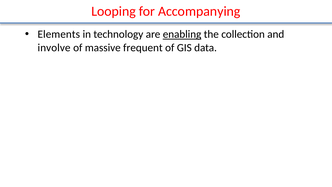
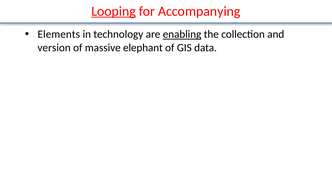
Looping underline: none -> present (114, 11)
involve: involve -> version (54, 48)
frequent: frequent -> elephant (143, 48)
